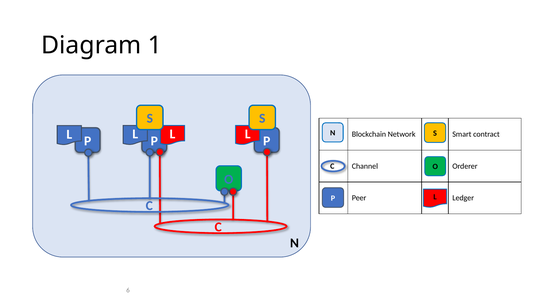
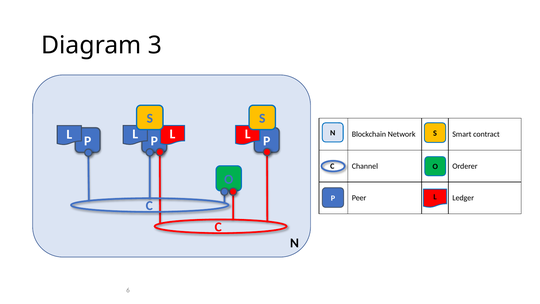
1: 1 -> 3 (155, 45)
